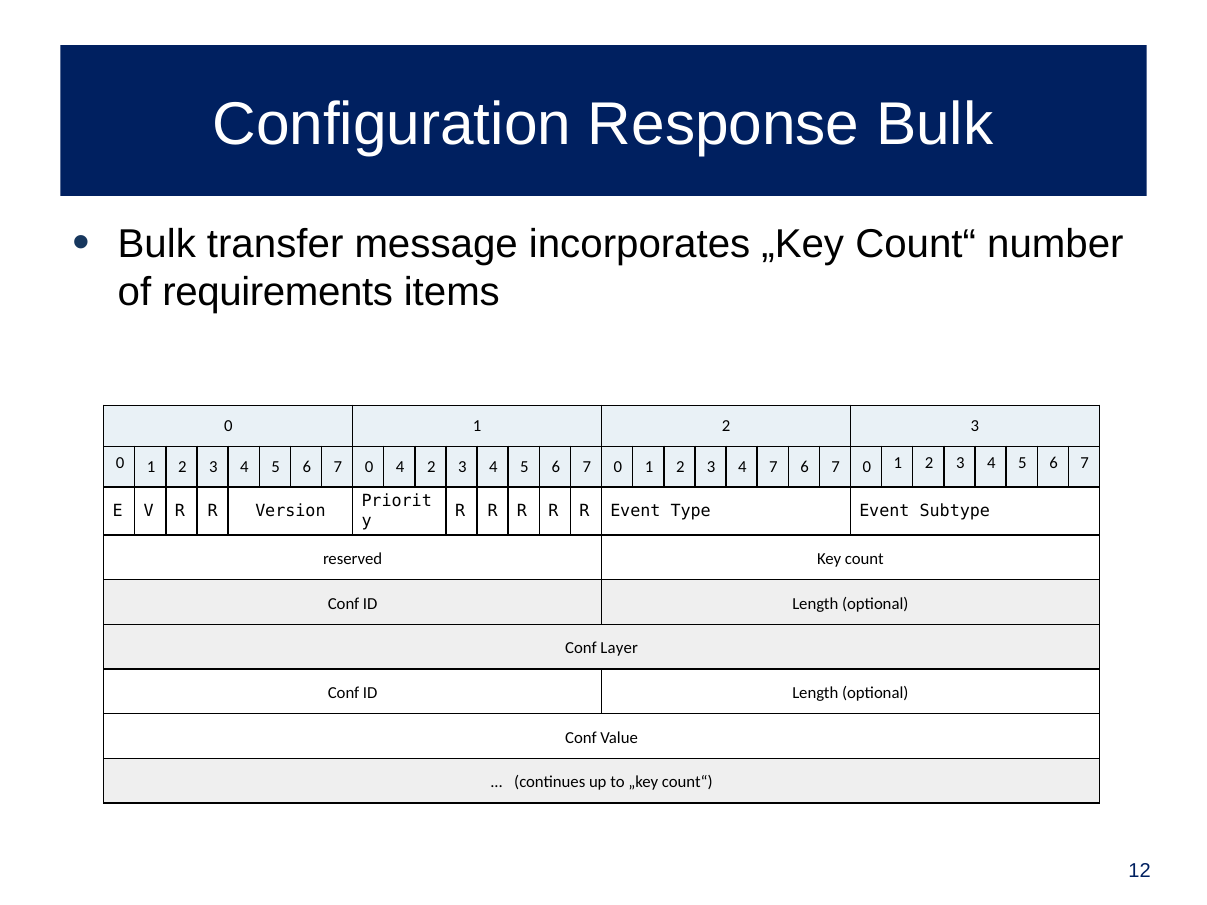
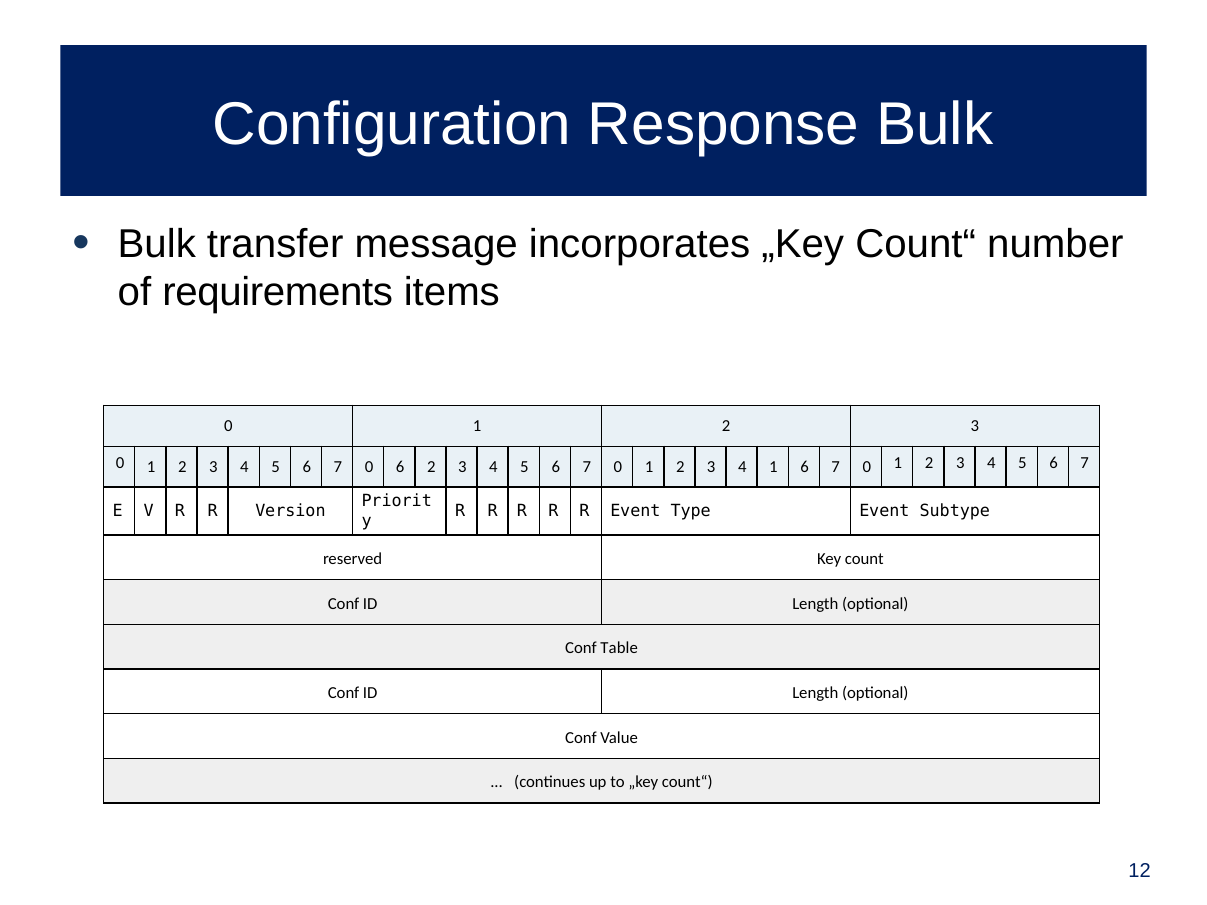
0 4: 4 -> 6 (400, 467)
4 7: 7 -> 1 (773, 467)
Layer: Layer -> Table (619, 648)
